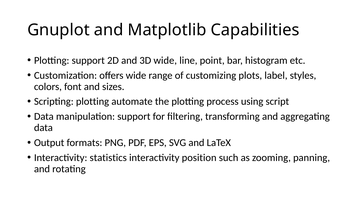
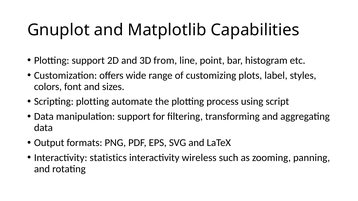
3D wide: wide -> from (165, 61)
position: position -> wireless (199, 158)
